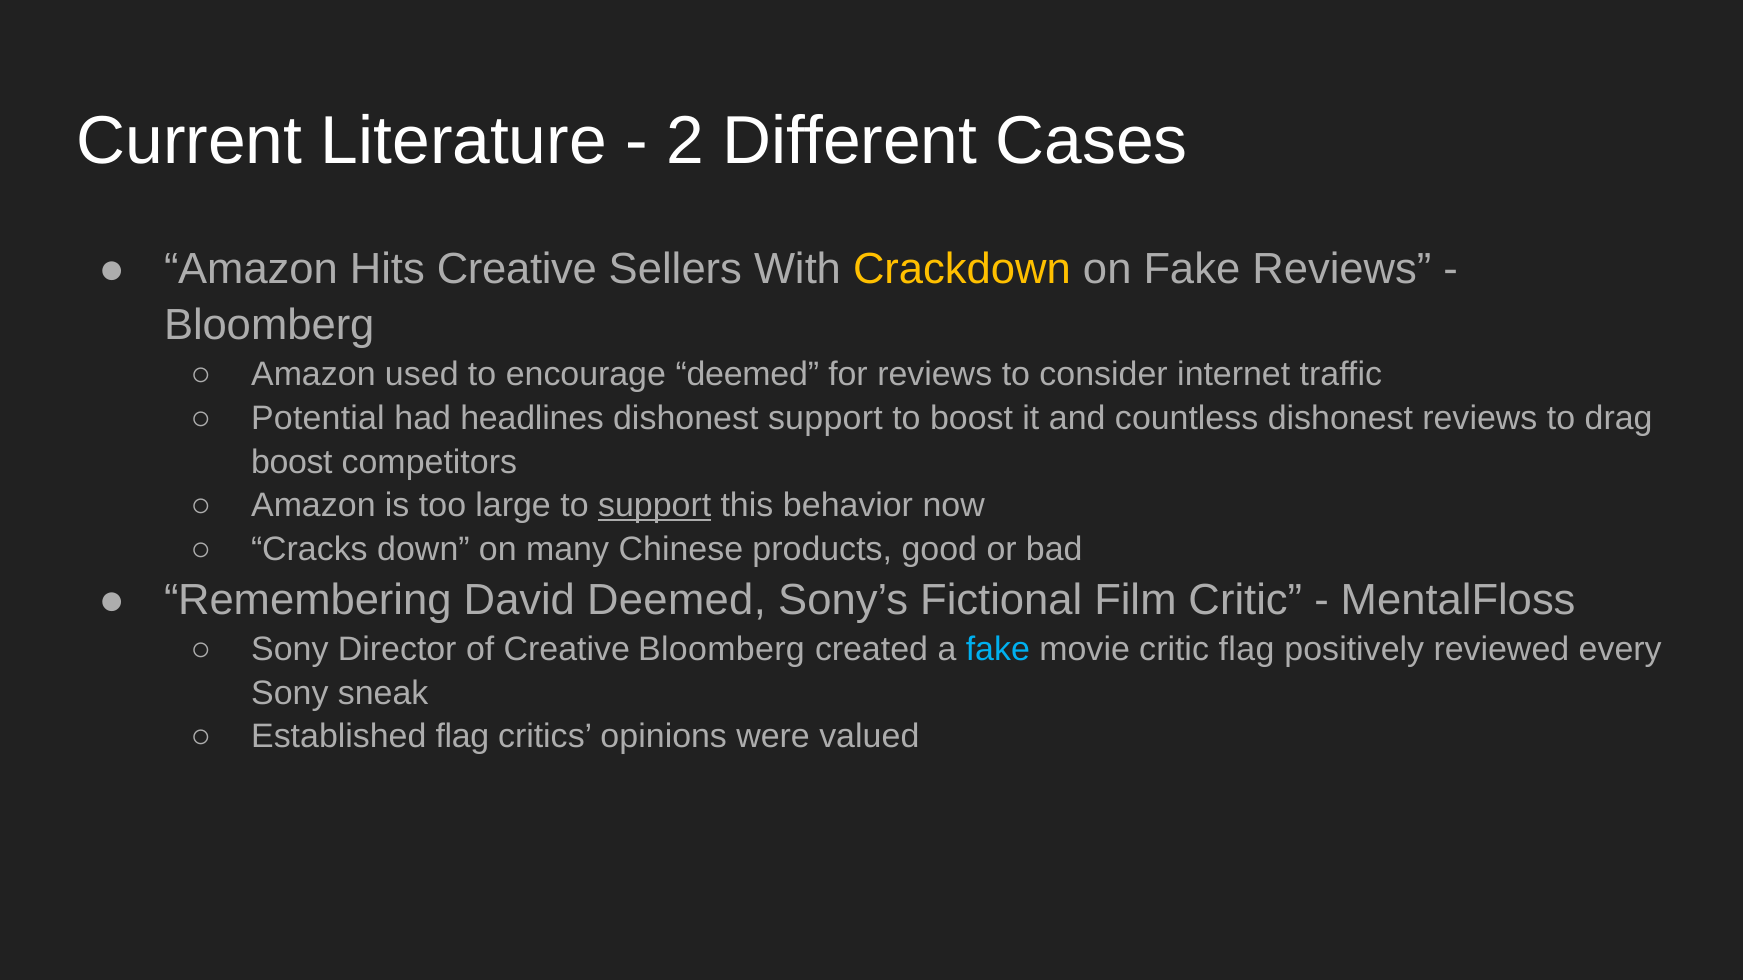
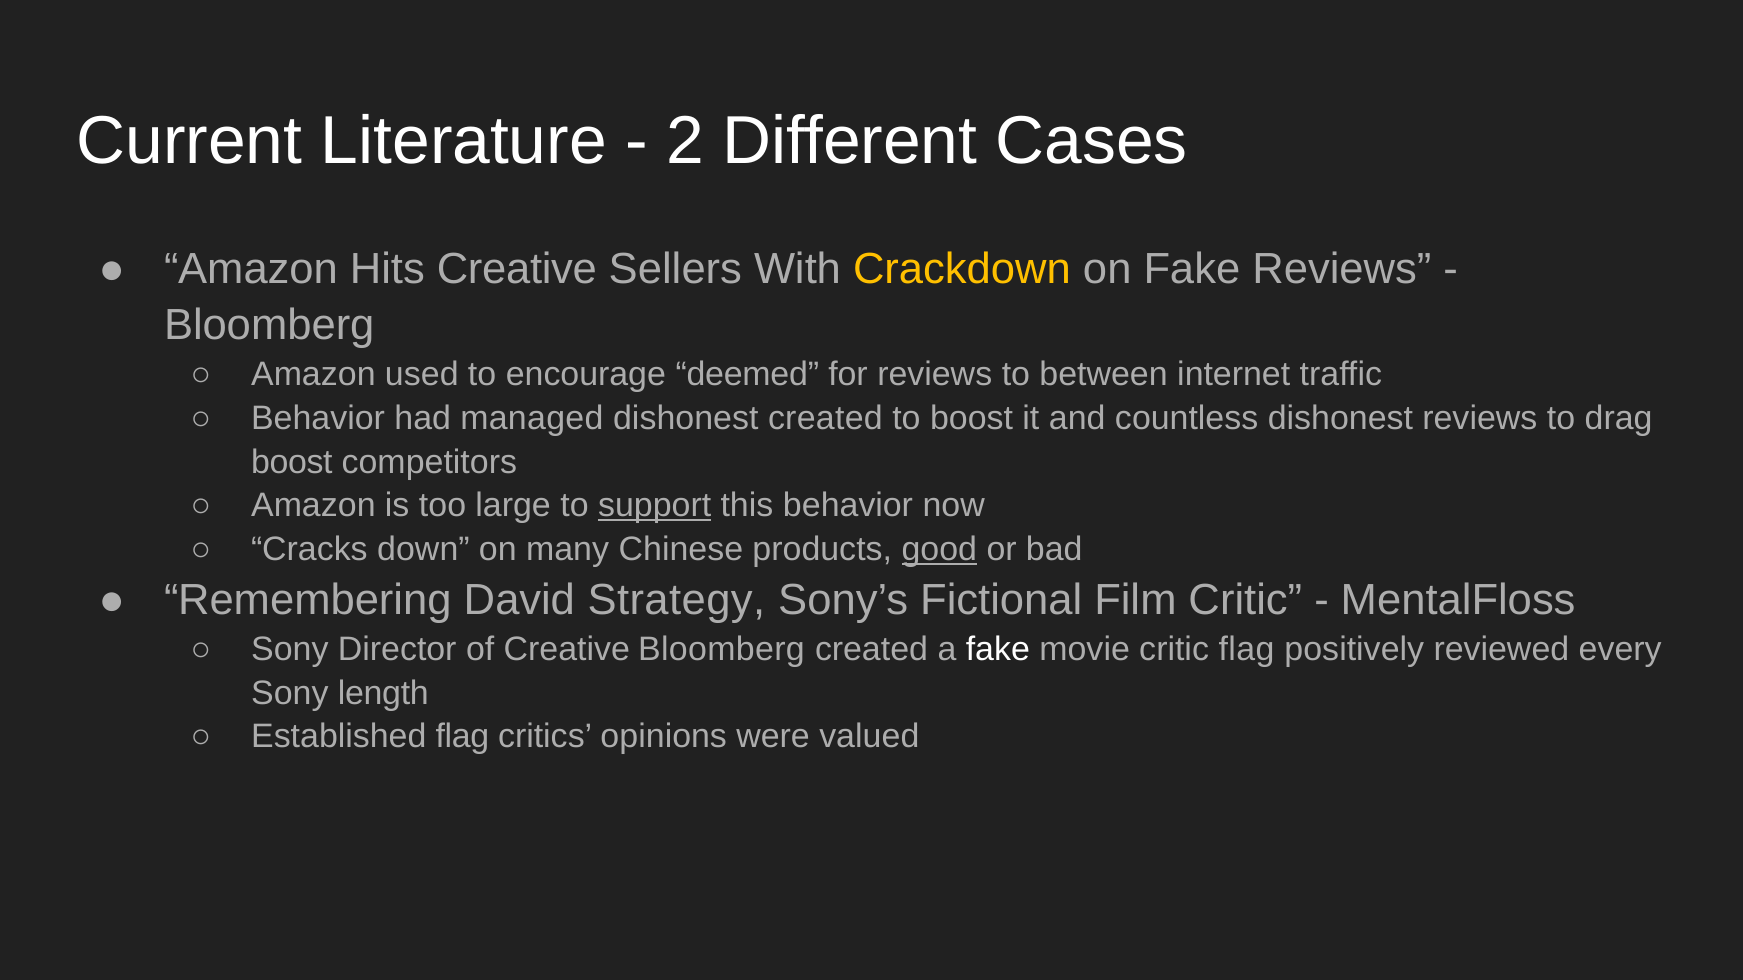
consider: consider -> between (1104, 375)
Potential: Potential -> Behavior (318, 418)
headlines: headlines -> managed (532, 418)
dishonest support: support -> created (825, 418)
good underline: none -> present (939, 550)
David Deemed: Deemed -> Strategy (676, 601)
fake colour: light blue -> white (998, 650)
sneak: sneak -> length (383, 693)
